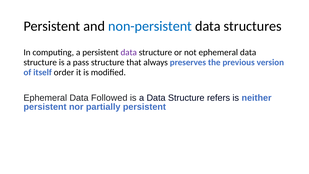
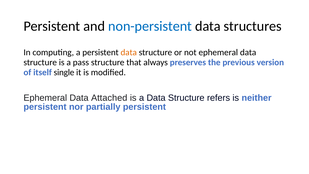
data colour: purple -> orange (129, 52)
order: order -> single (64, 72)
Followed: Followed -> Attached (109, 98)
